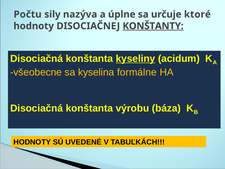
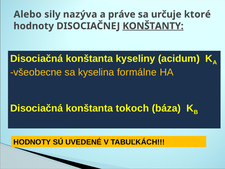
Počtu: Počtu -> Alebo (28, 14)
úplne: úplne -> práve (122, 14)
kyseliny underline: present -> none (135, 59)
výrobu: výrobu -> tokoch (132, 108)
